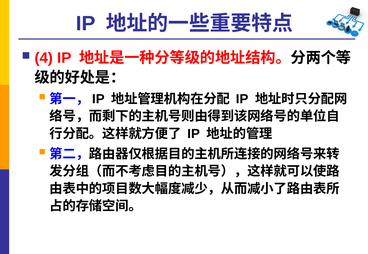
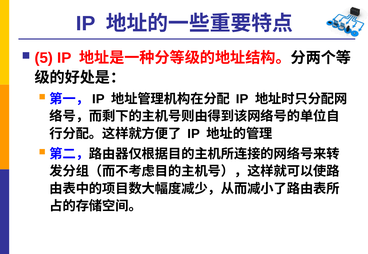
4: 4 -> 5 (44, 58)
